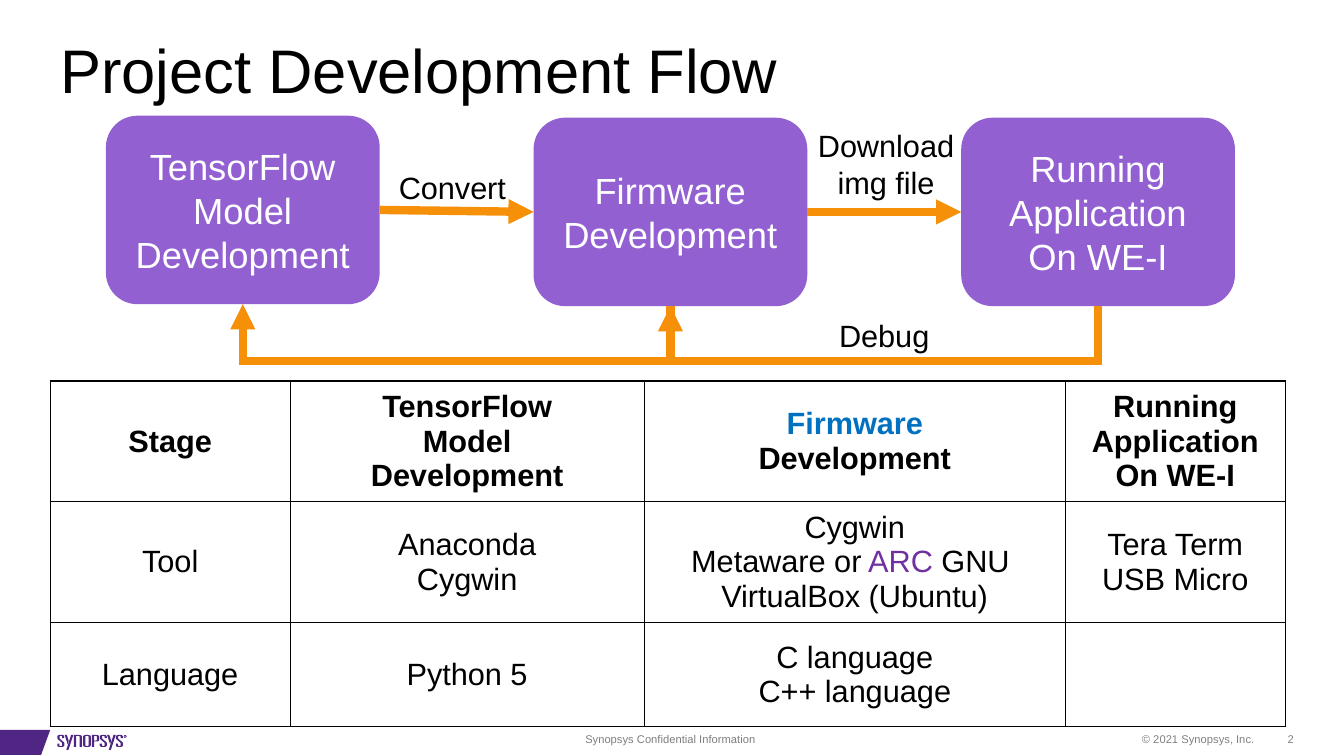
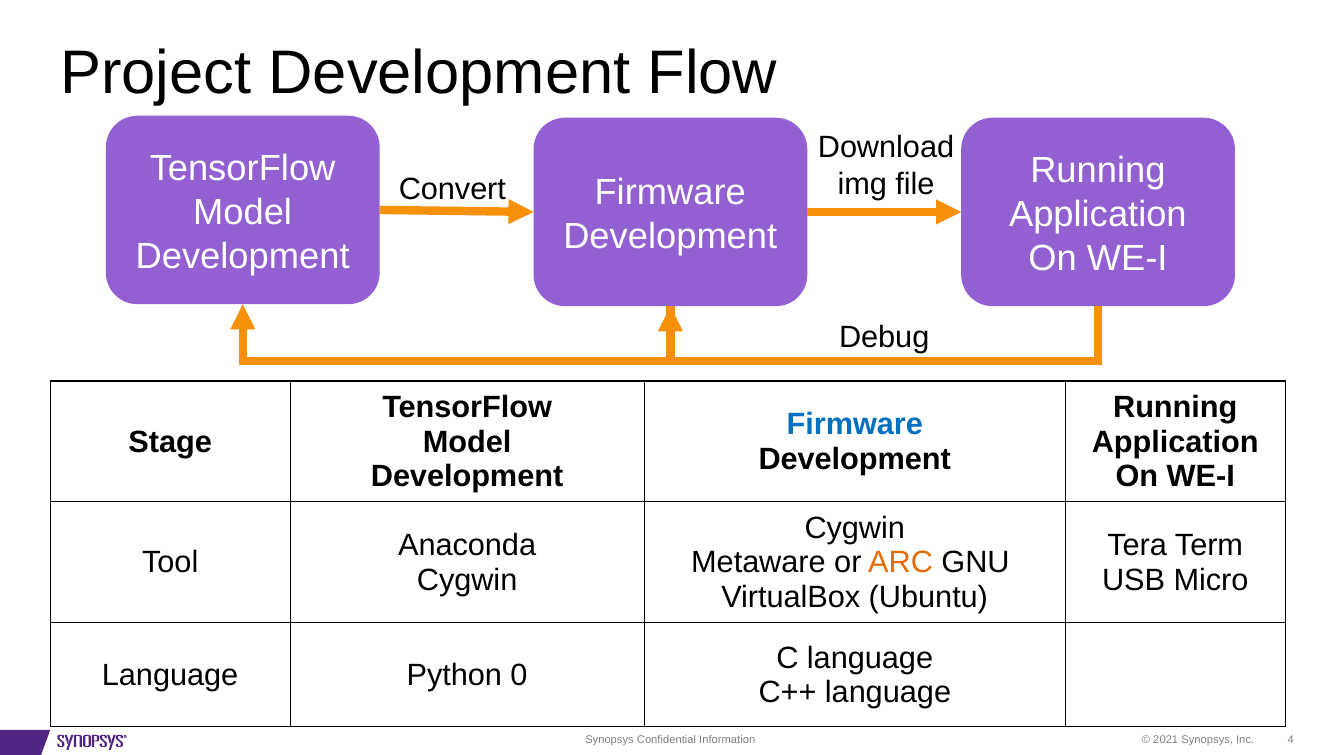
ARC colour: purple -> orange (901, 562)
5: 5 -> 0 (519, 675)
2: 2 -> 4 (1291, 739)
